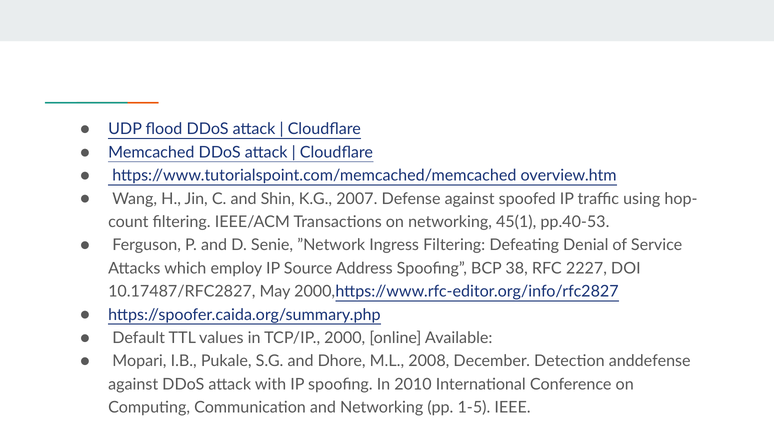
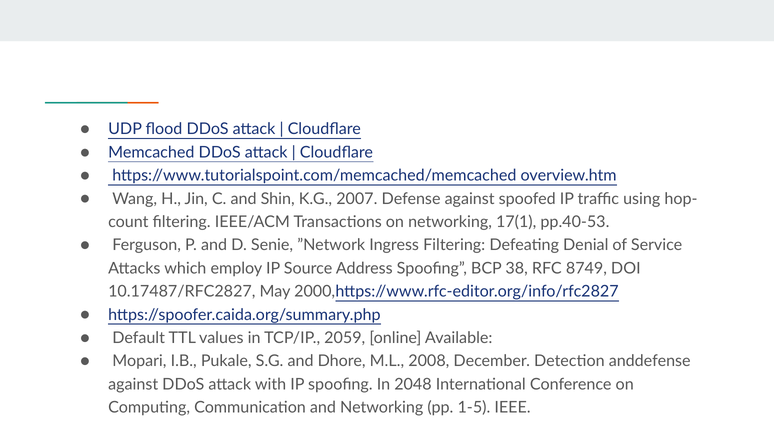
45(1: 45(1 -> 17(1 (516, 222)
2227: 2227 -> 8749 (586, 269)
2000: 2000 -> 2059 (345, 338)
2010: 2010 -> 2048 (413, 385)
